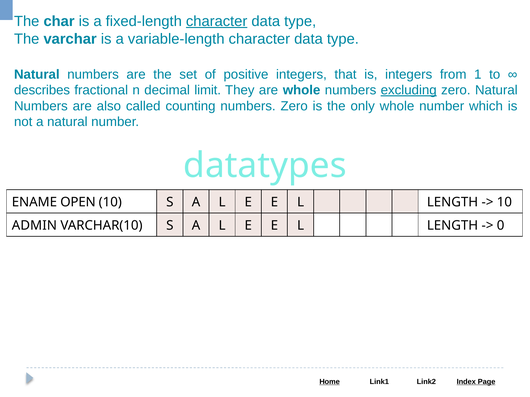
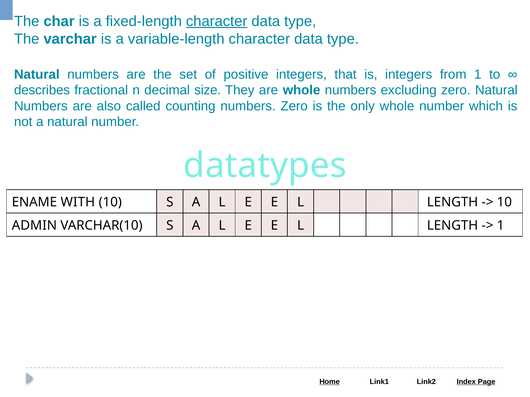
limit: limit -> size (208, 90)
excluding underline: present -> none (409, 90)
OPEN: OPEN -> WITH (78, 202)
0: 0 -> 1 (501, 226)
